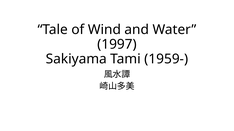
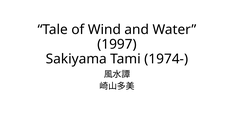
1959-: 1959- -> 1974- (166, 59)
